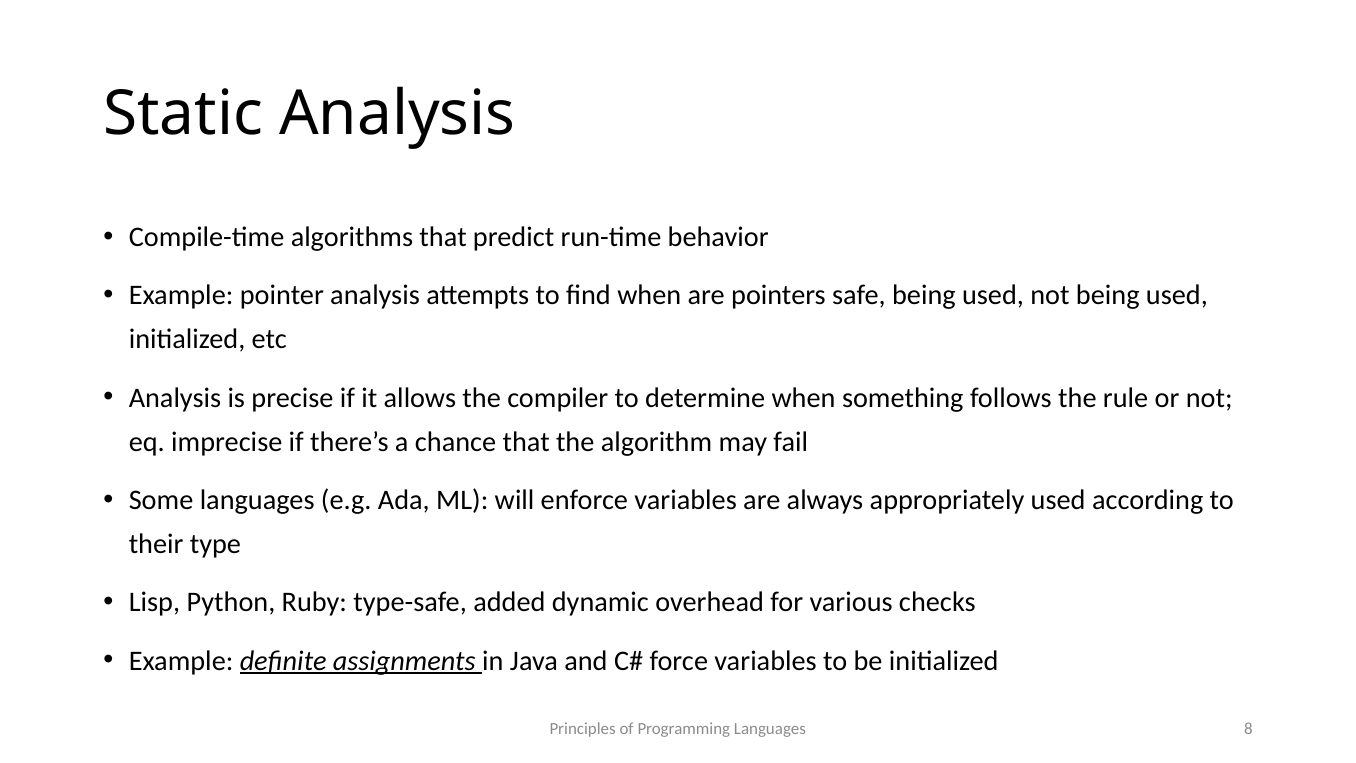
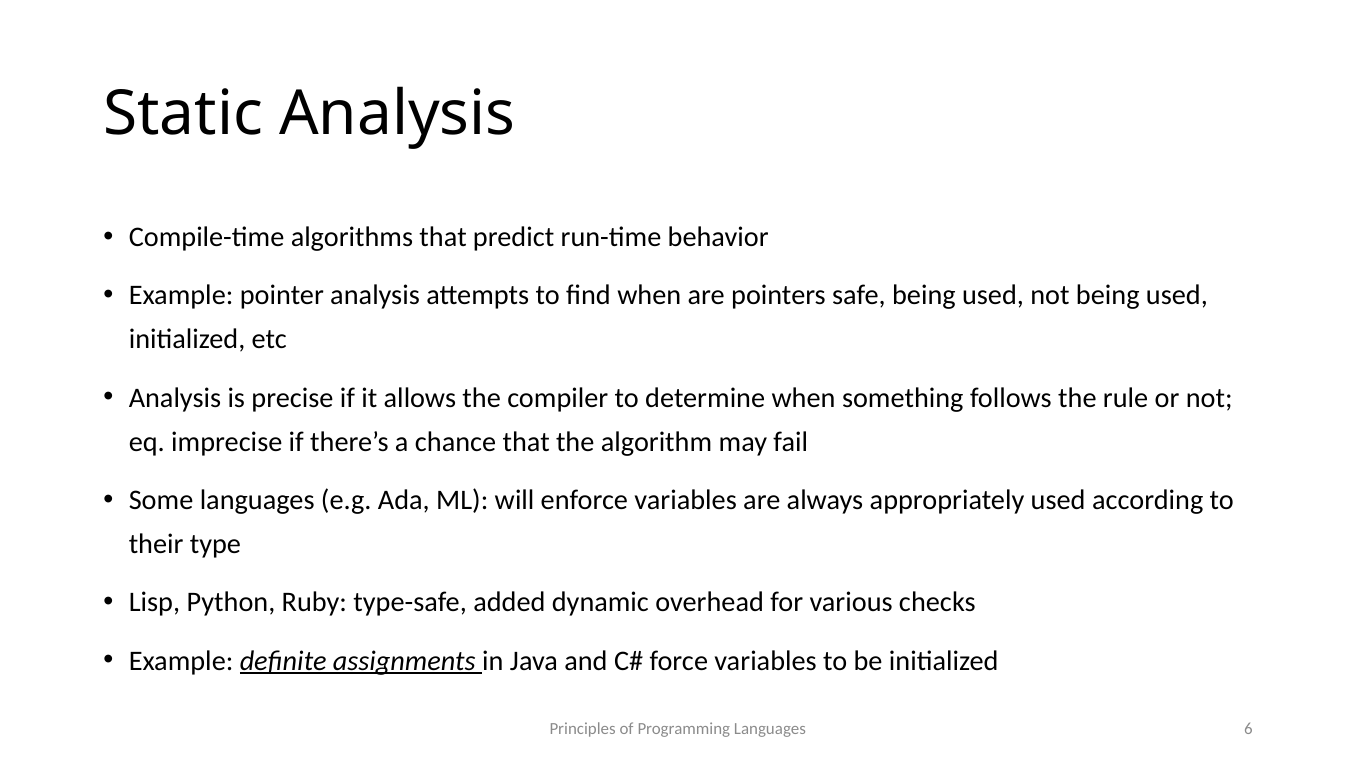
8: 8 -> 6 (1248, 728)
